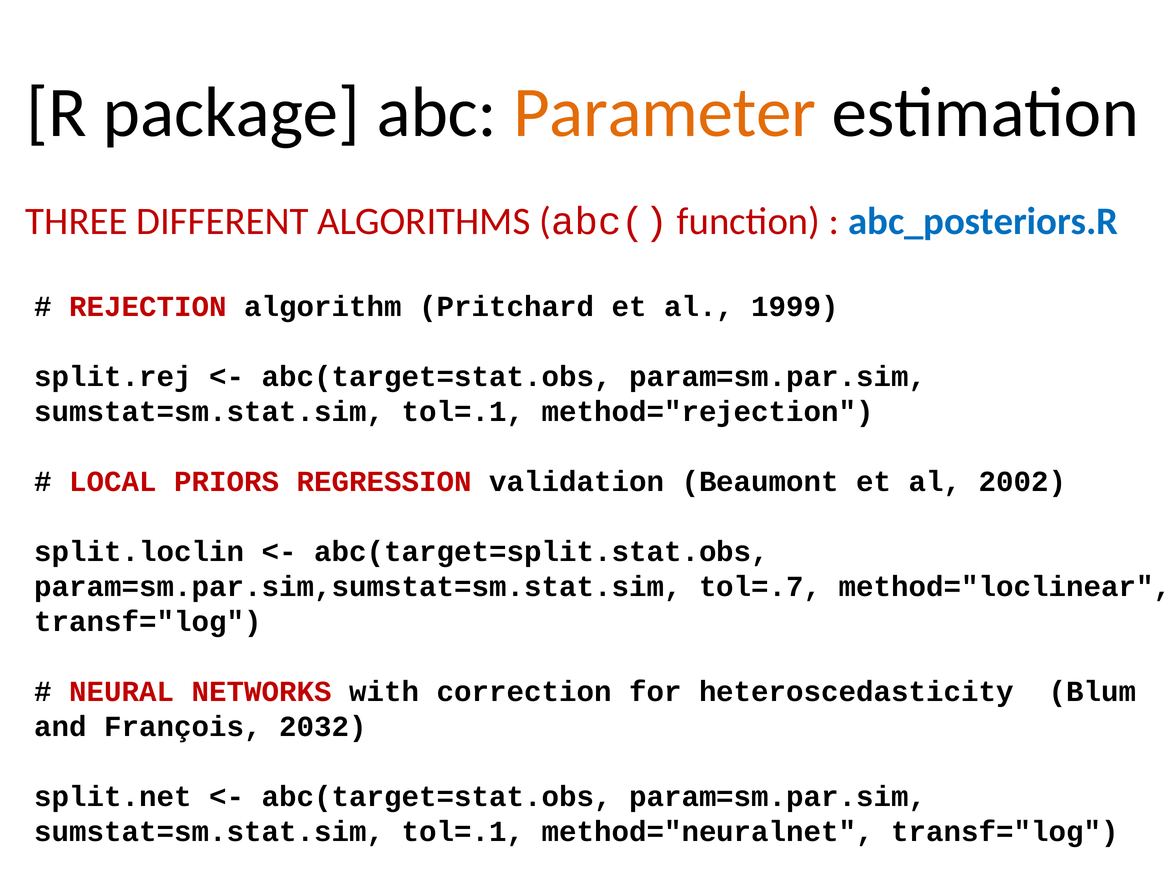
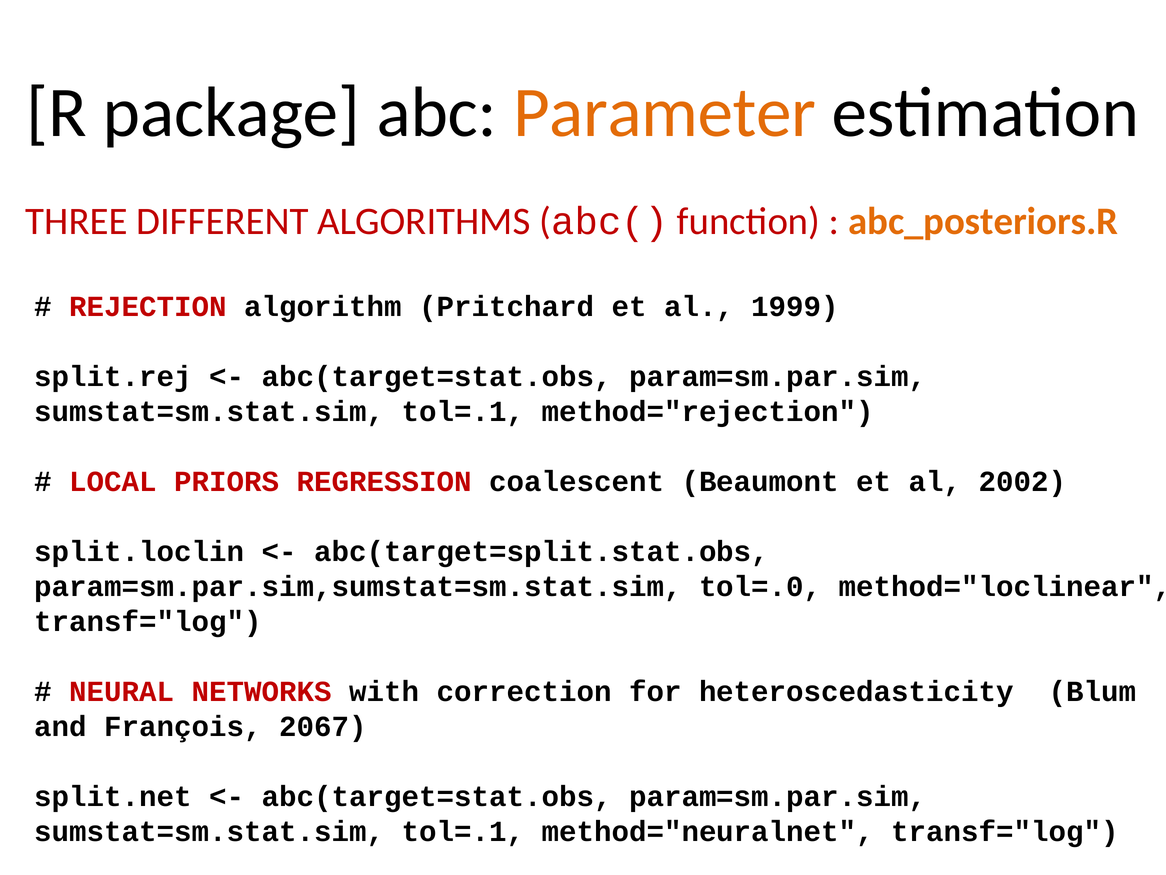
abc_posteriors.R colour: blue -> orange (983, 221)
validation: validation -> coalescent (577, 481)
tol=.7: tol=.7 -> tol=.0 (760, 586)
2032: 2032 -> 2067 (323, 726)
